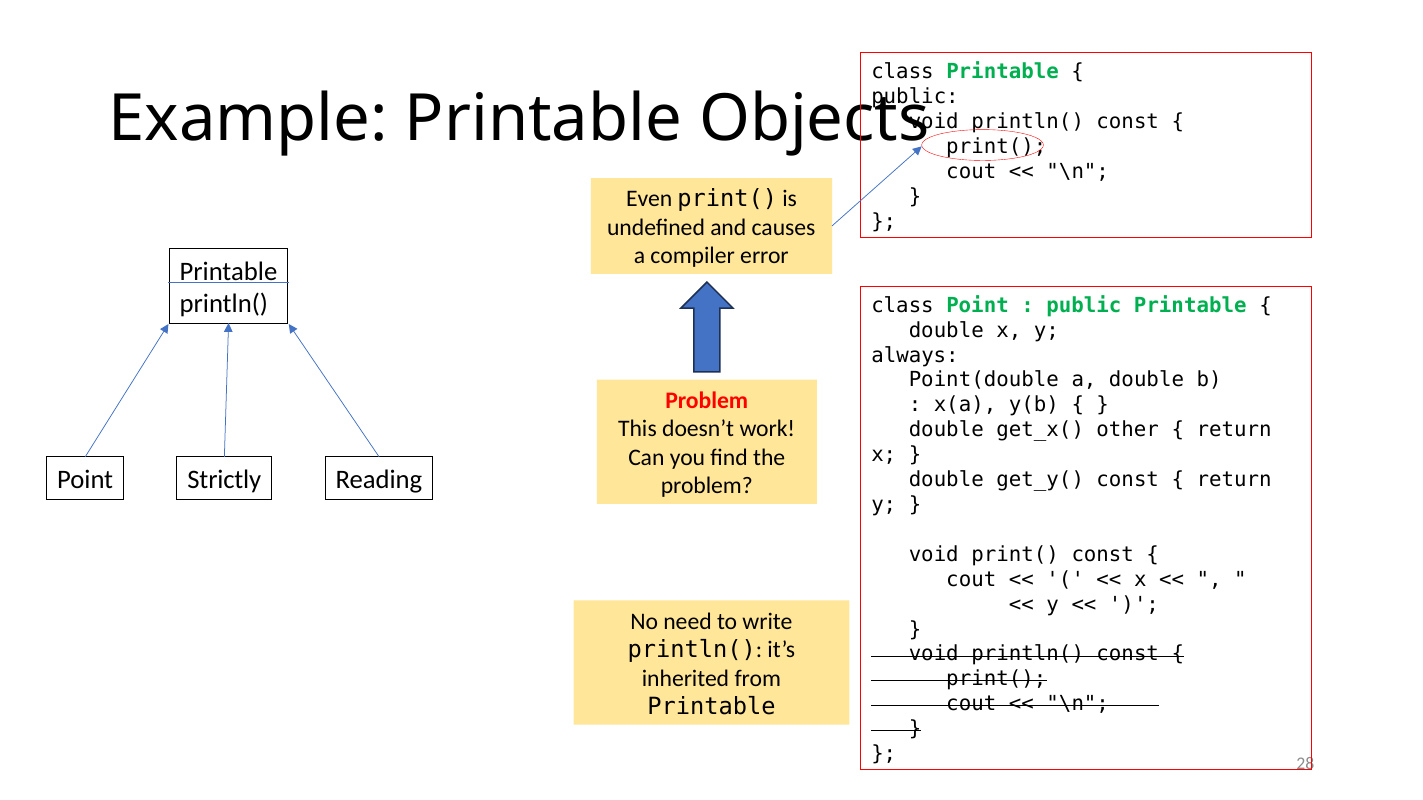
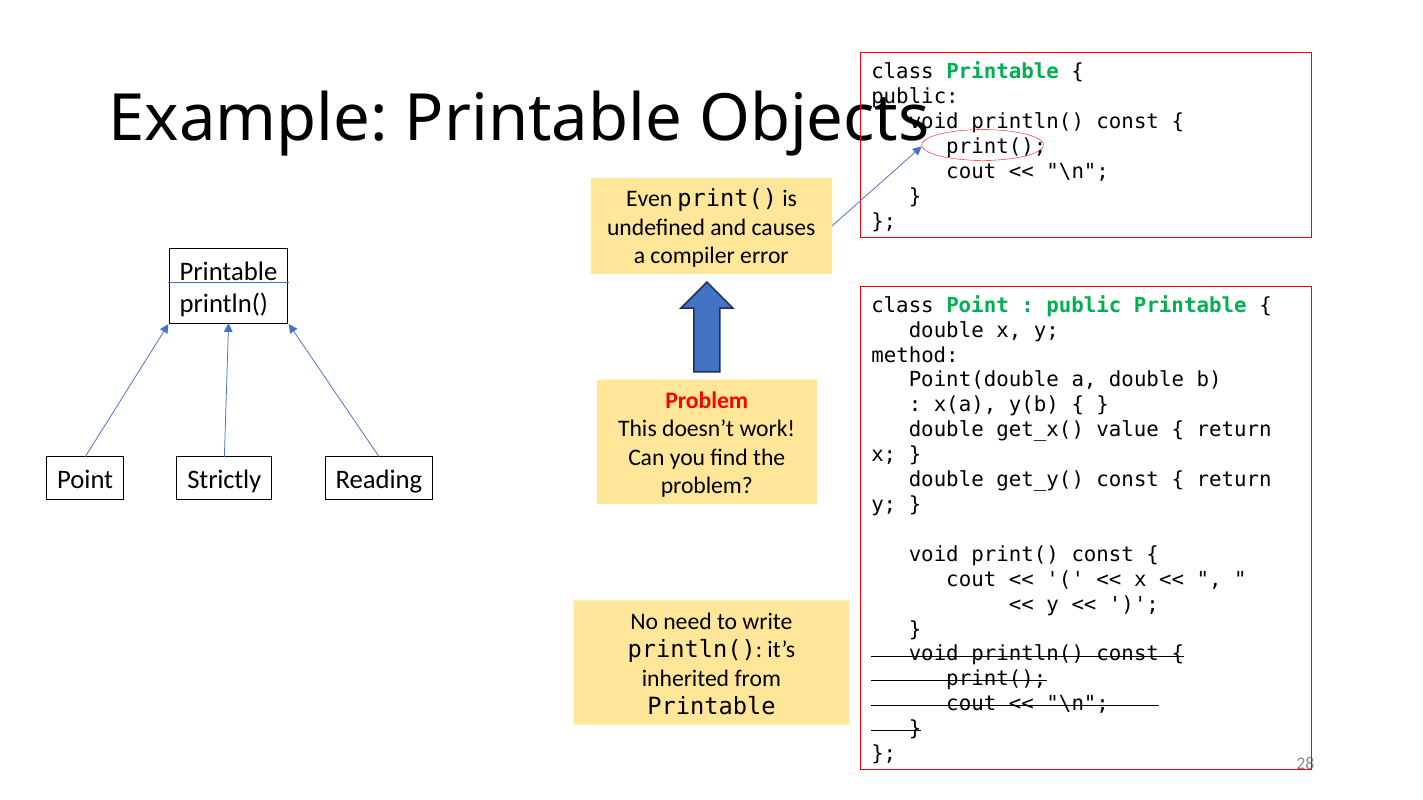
always: always -> method (915, 355)
other: other -> value (1128, 430)
